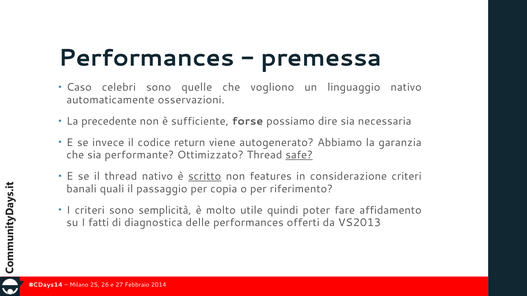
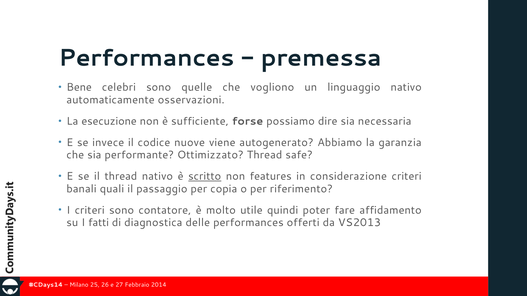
Caso: Caso -> Bene (79, 87)
precedente: precedente -> esecuzione (109, 121)
return: return -> nuove (190, 143)
safe underline: present -> none (299, 155)
semplicità: semplicità -> contatore (165, 210)
